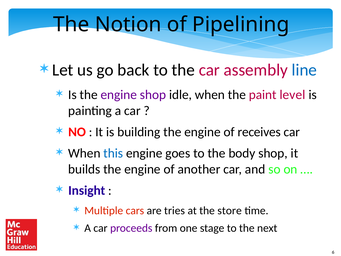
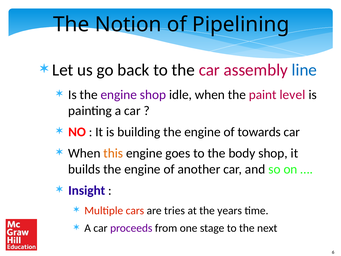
receives: receives -> towards (259, 132)
this colour: blue -> orange (113, 153)
store: store -> years (230, 210)
